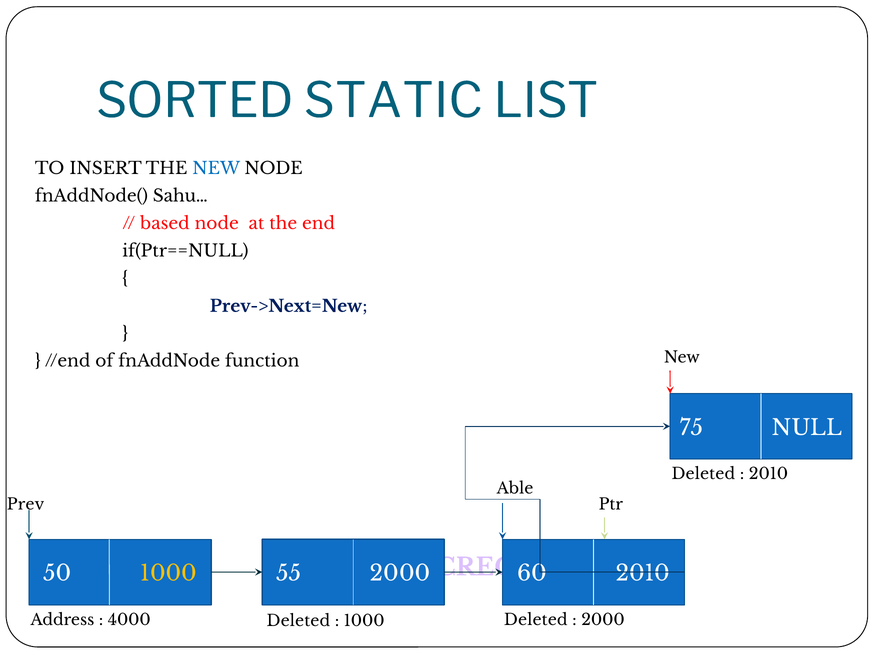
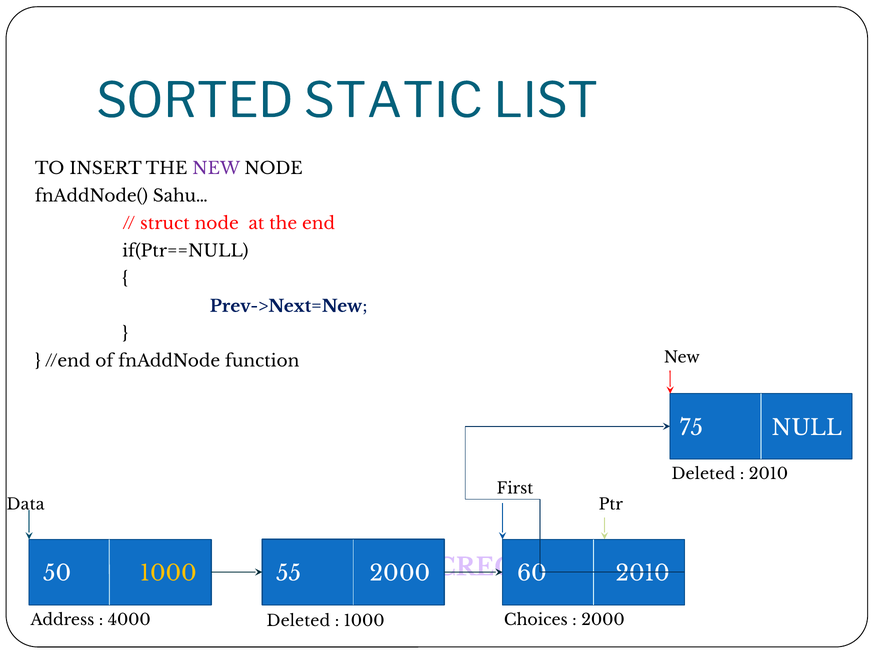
NEW colour: blue -> purple (216, 169)
based: based -> struct (165, 224)
Able: Able -> First (515, 488)
Prev: Prev -> Data (26, 504)
4000 Deleted: Deleted -> Choices (536, 619)
